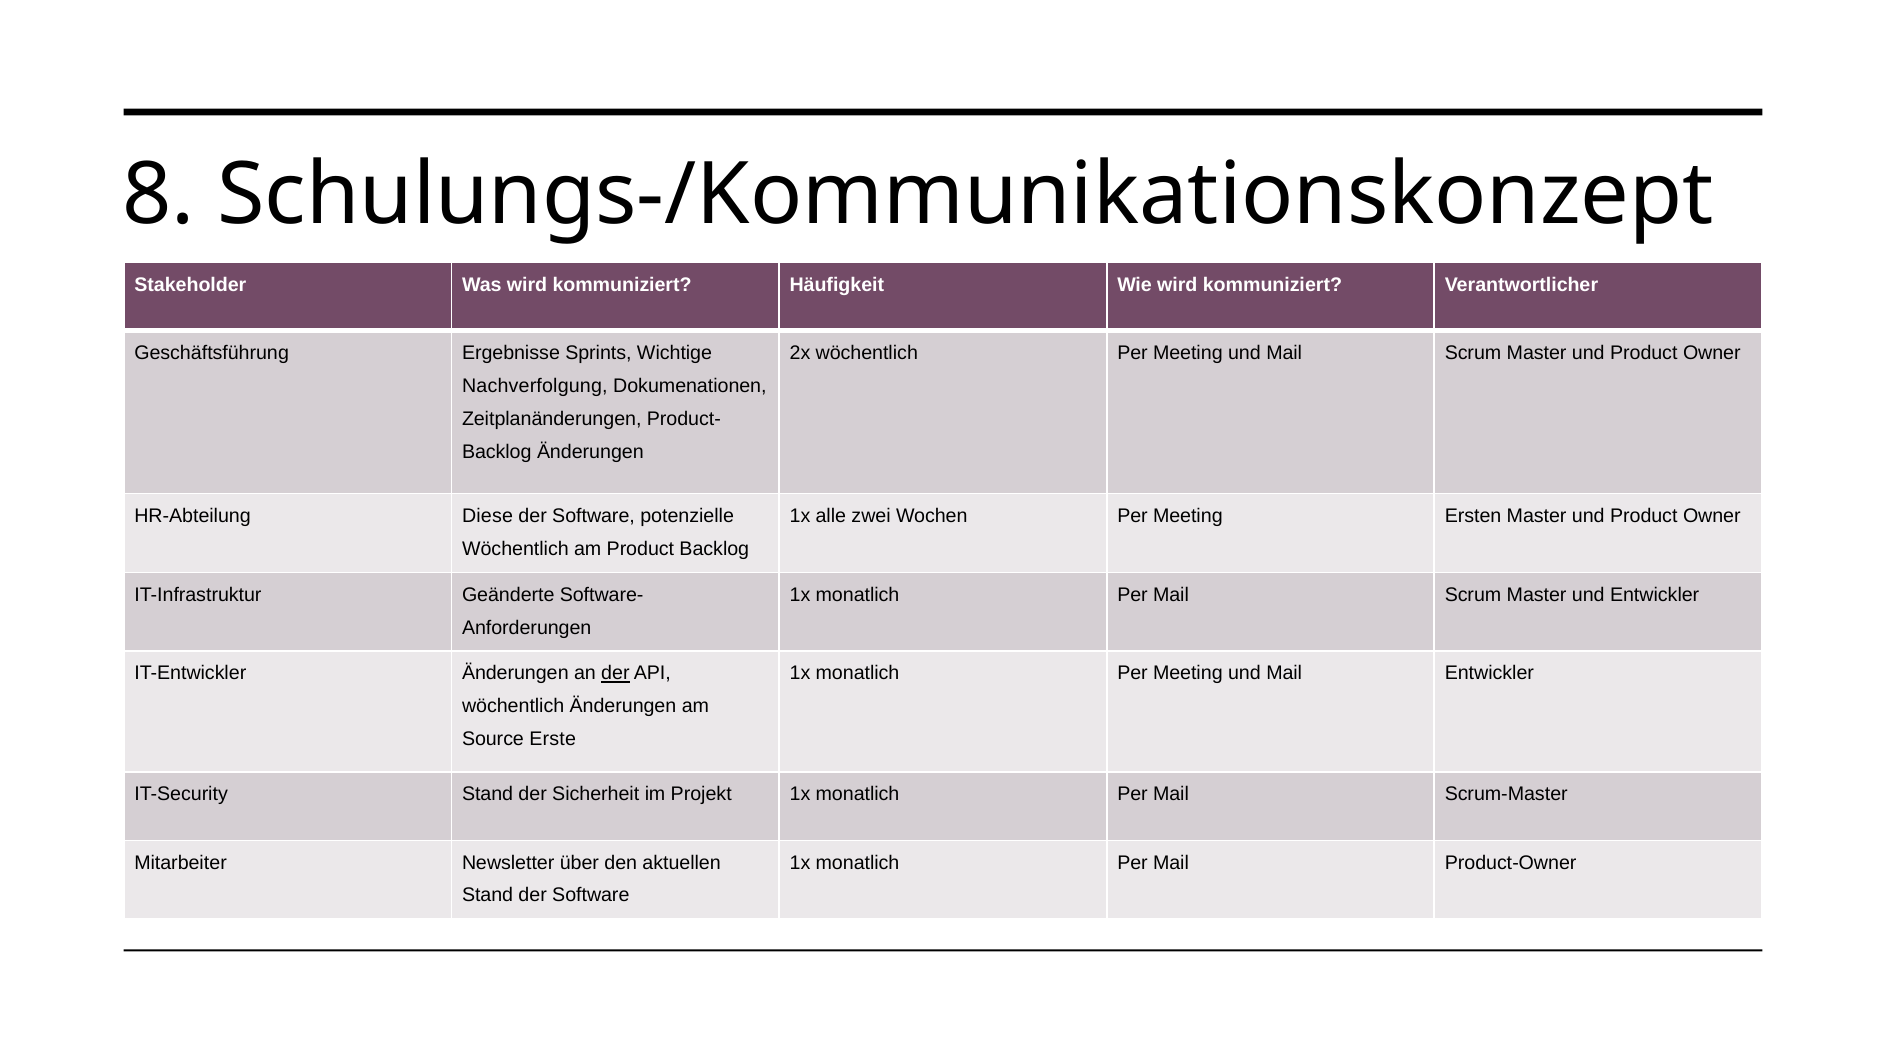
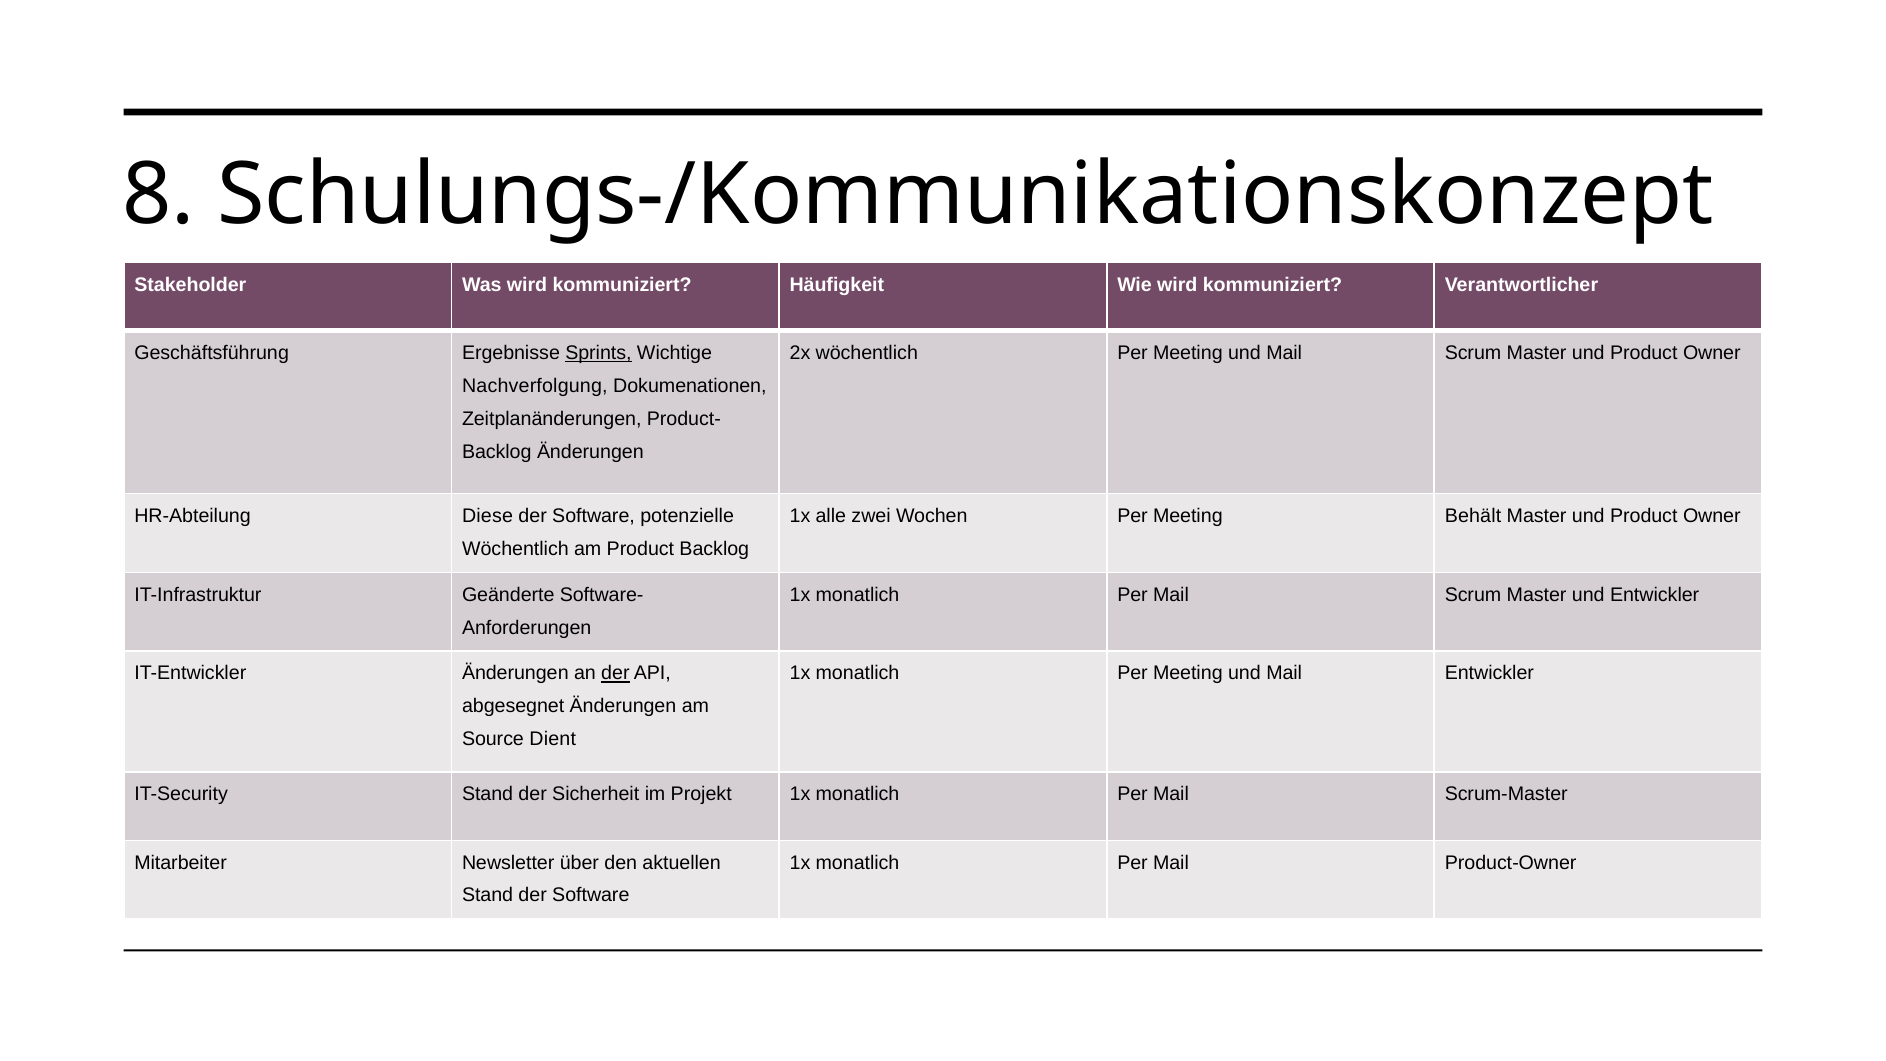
Sprints underline: none -> present (598, 353)
Ersten: Ersten -> Behält (1473, 516)
wöchentlich: wöchentlich -> abgesegnet (513, 706)
Erste: Erste -> Dient (553, 739)
